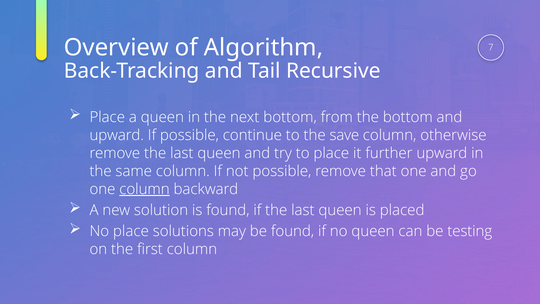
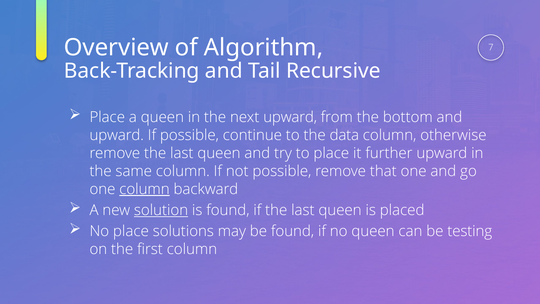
next bottom: bottom -> upward (290, 117)
save: save -> data (344, 135)
solution underline: none -> present (161, 210)
